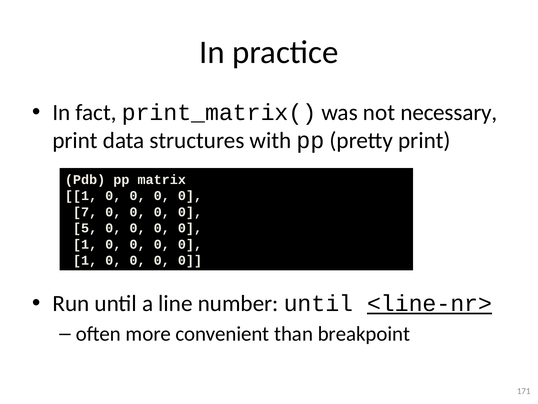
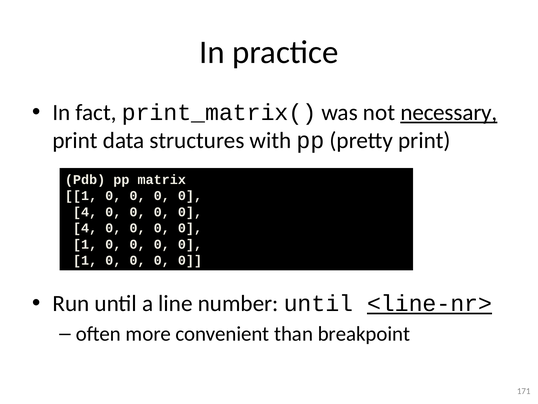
necessary underline: none -> present (449, 112)
7: 7 -> 4 (85, 212)
5: 5 -> 4 (85, 228)
